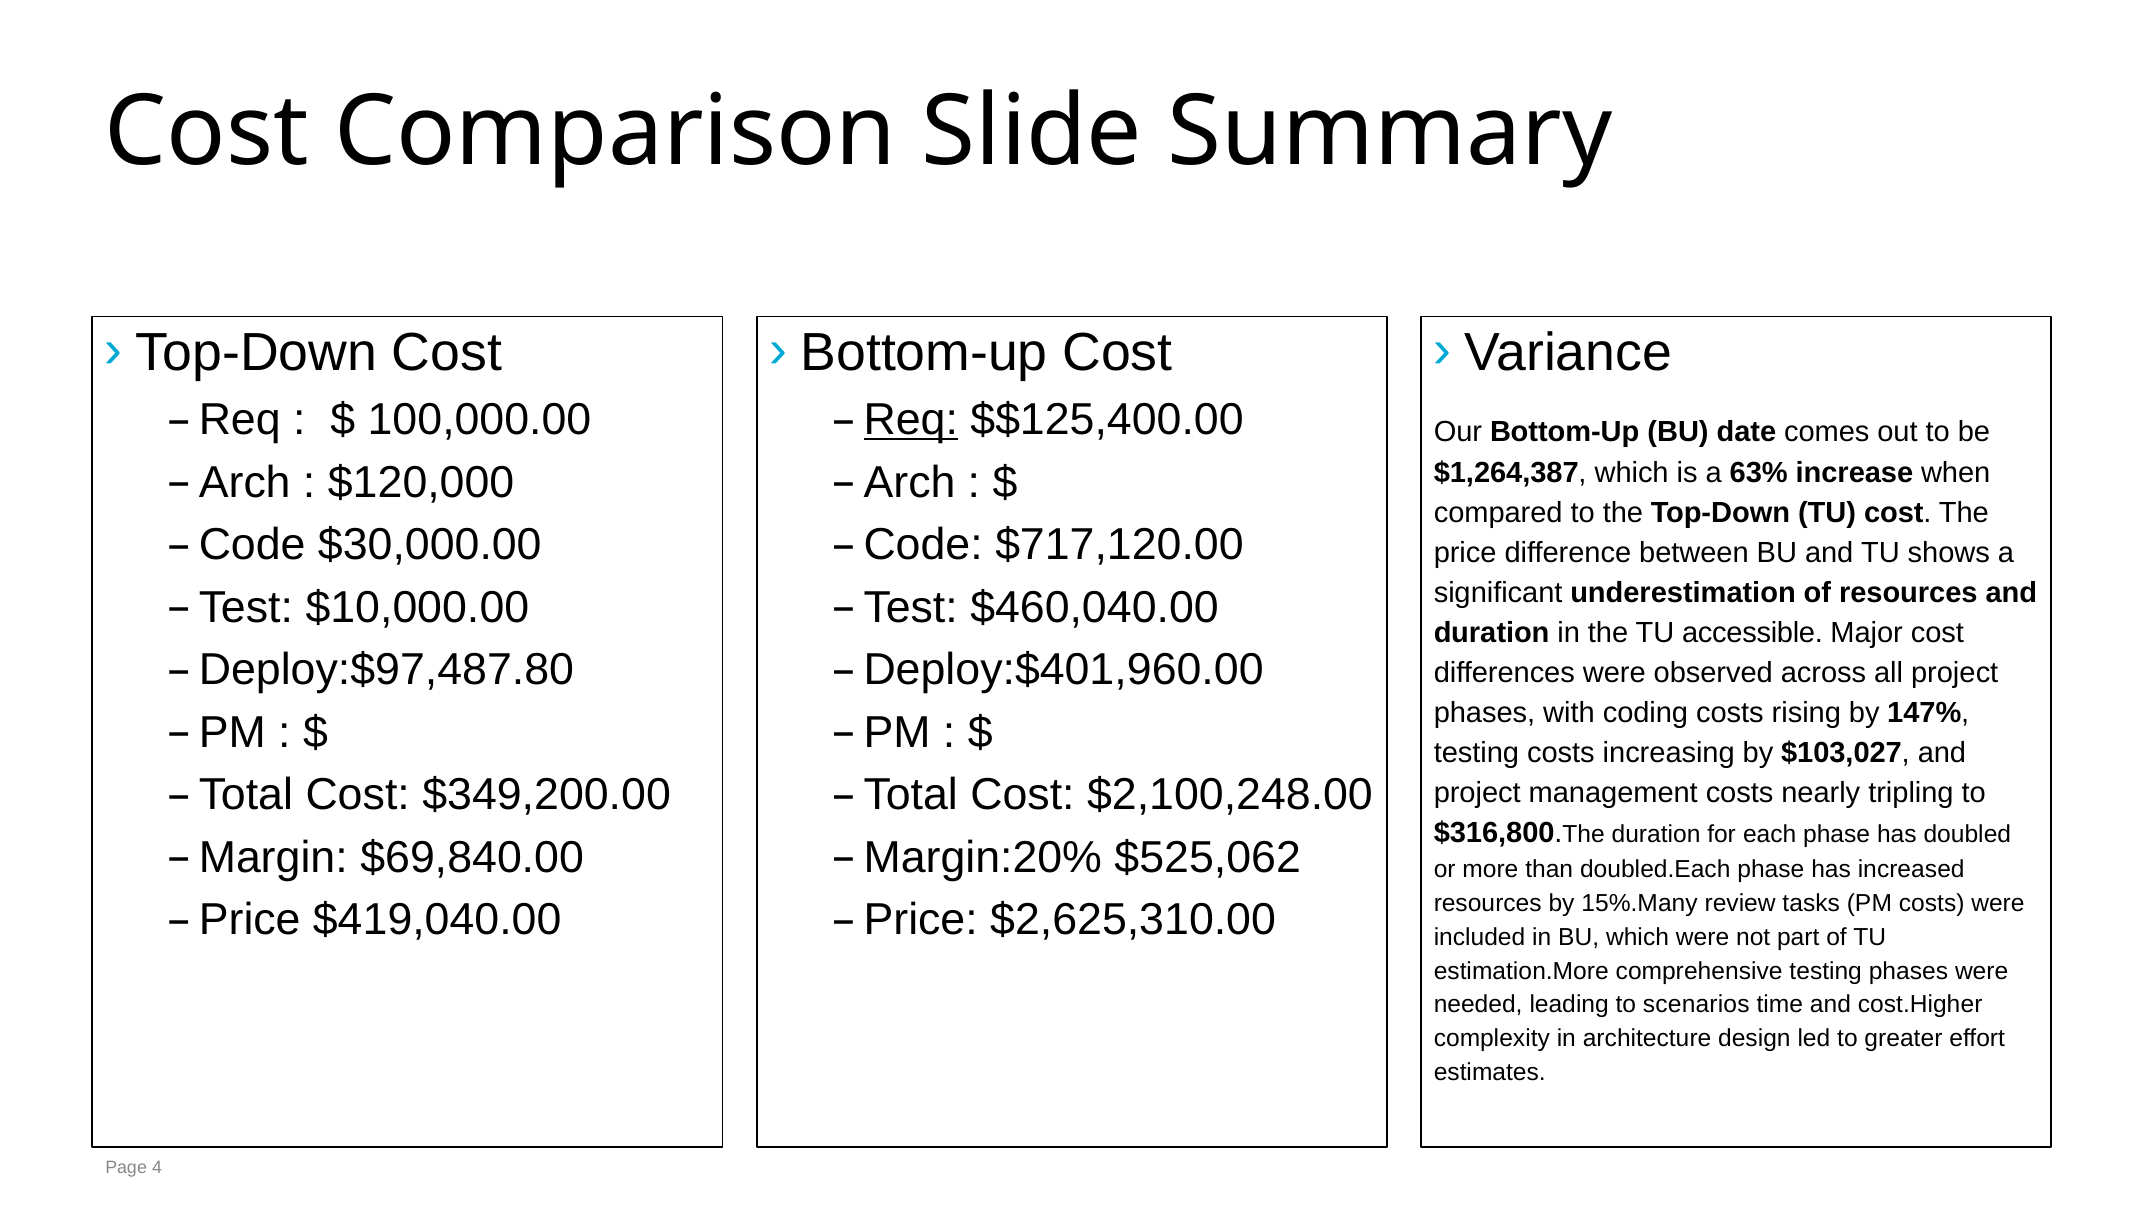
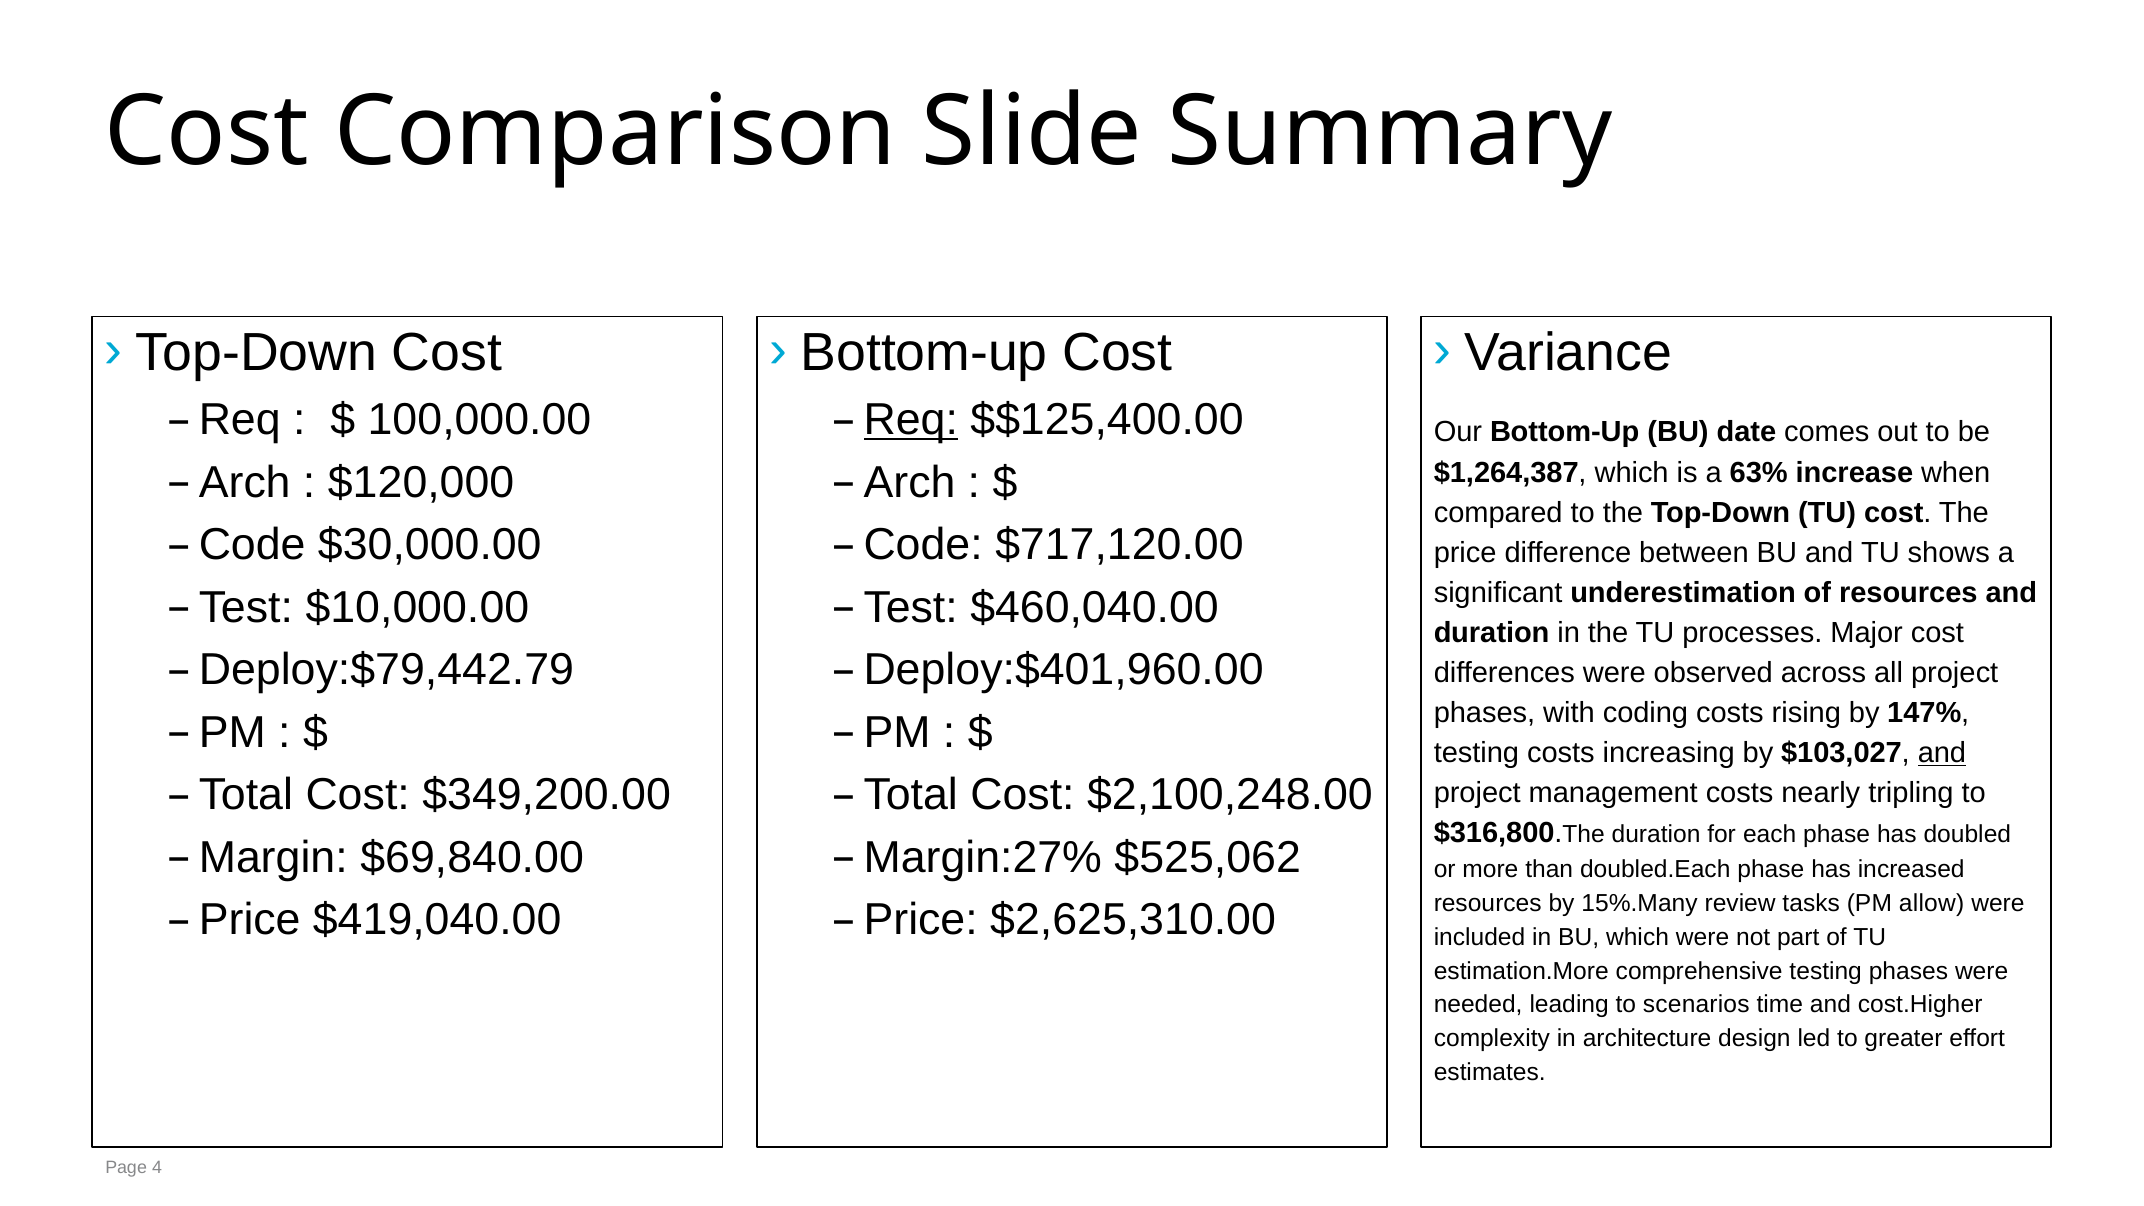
accessible: accessible -> processes (1752, 633)
Deploy:$97,487.80: Deploy:$97,487.80 -> Deploy:$79,442.79 (386, 670)
and underline: none -> present (1942, 753)
Margin:20%: Margin:20% -> Margin:27% (983, 858)
PM costs: costs -> allow (1932, 903)
